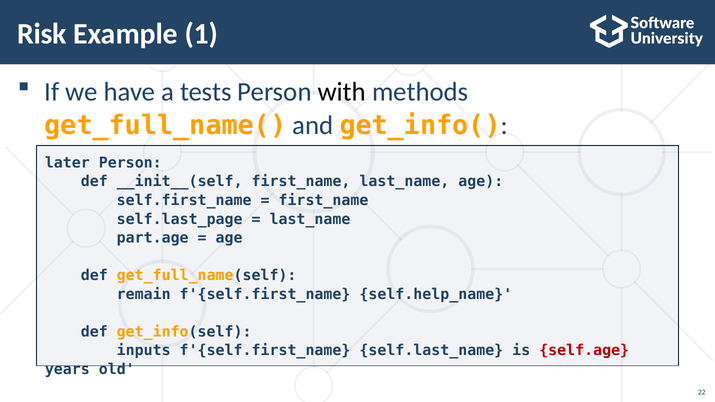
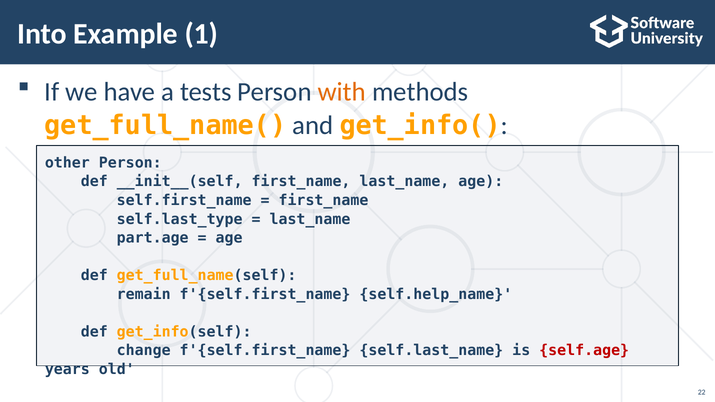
Risk: Risk -> Into (42, 34)
with colour: black -> orange (342, 92)
later: later -> other (67, 163)
self.last_page: self.last_page -> self.last_type (180, 219)
inputs: inputs -> change (144, 351)
